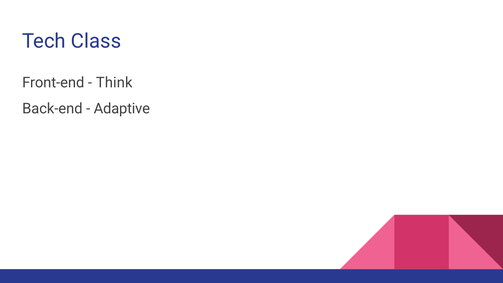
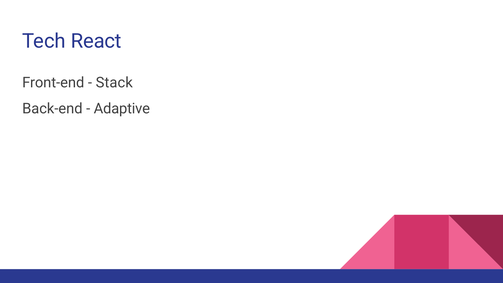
Class: Class -> React (96, 41)
Think: Think -> Stack (114, 83)
